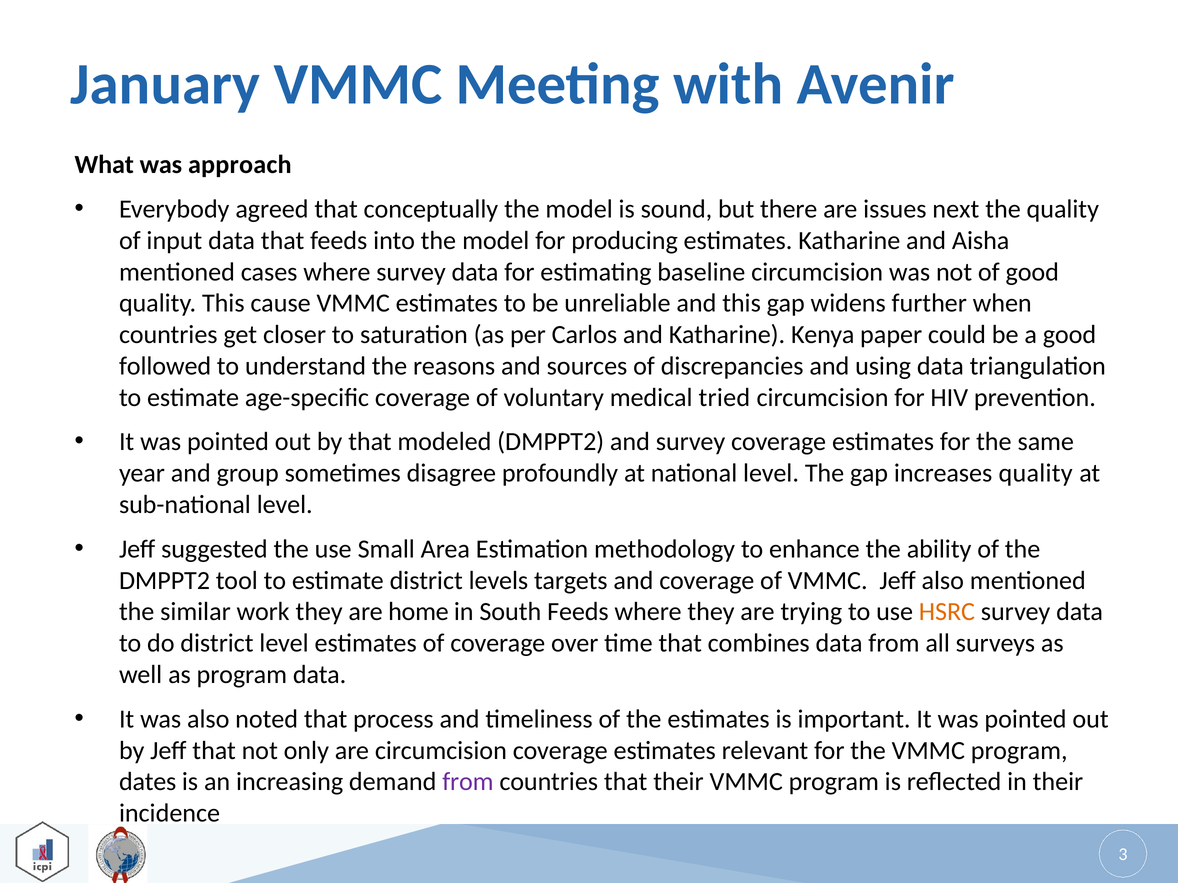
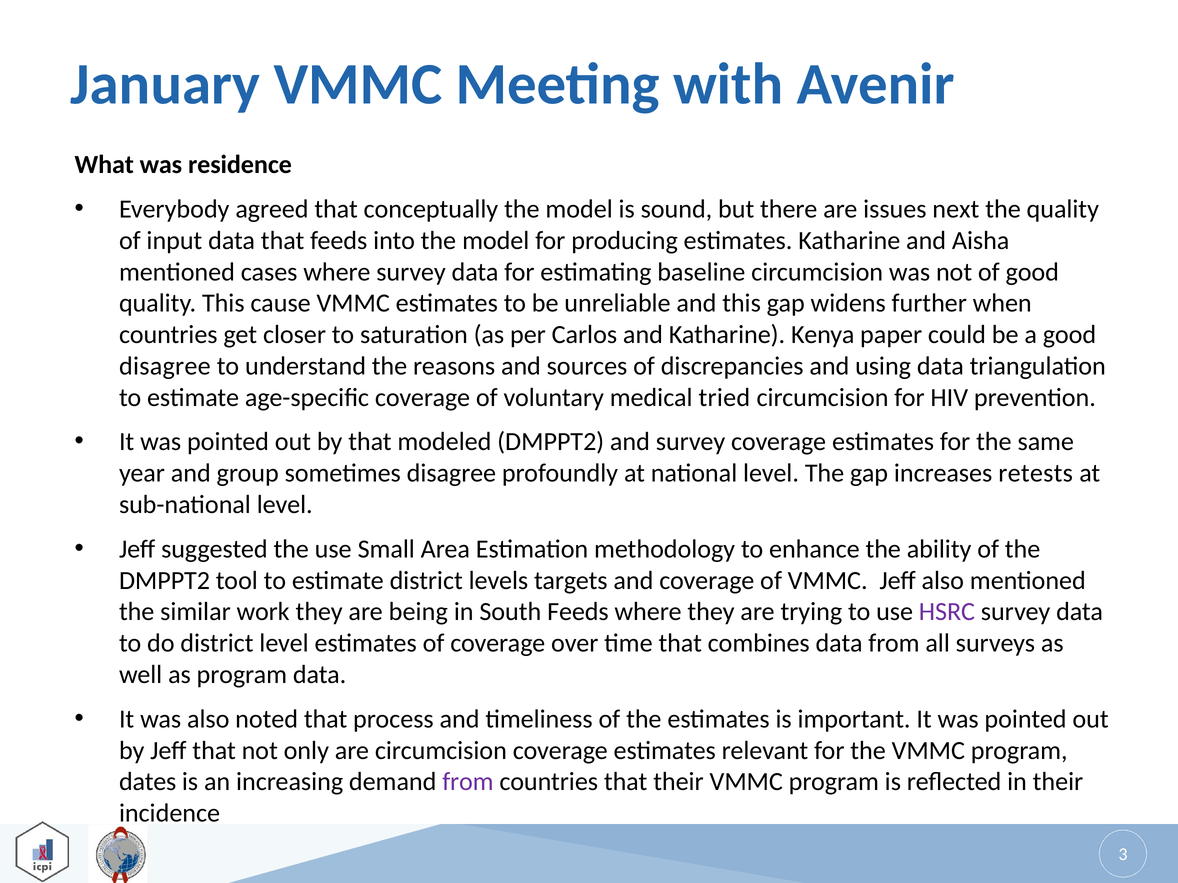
approach: approach -> residence (240, 165)
followed: followed -> disagree (165, 366)
increases quality: quality -> retests (1036, 474)
home: home -> being (418, 612)
HSRC colour: orange -> purple (947, 612)
